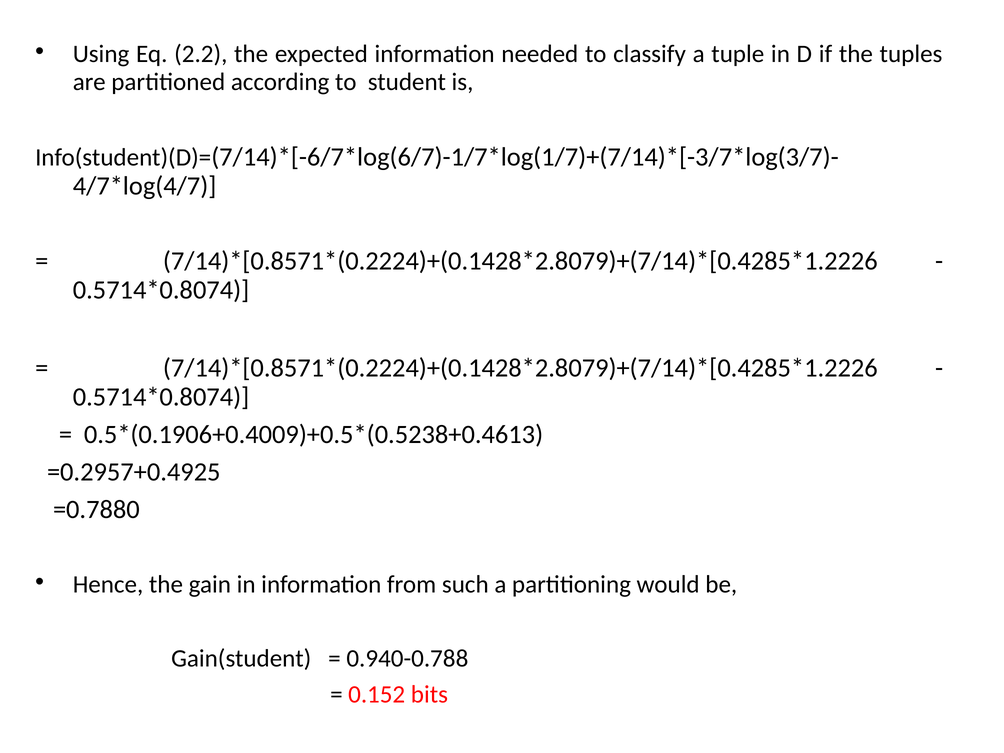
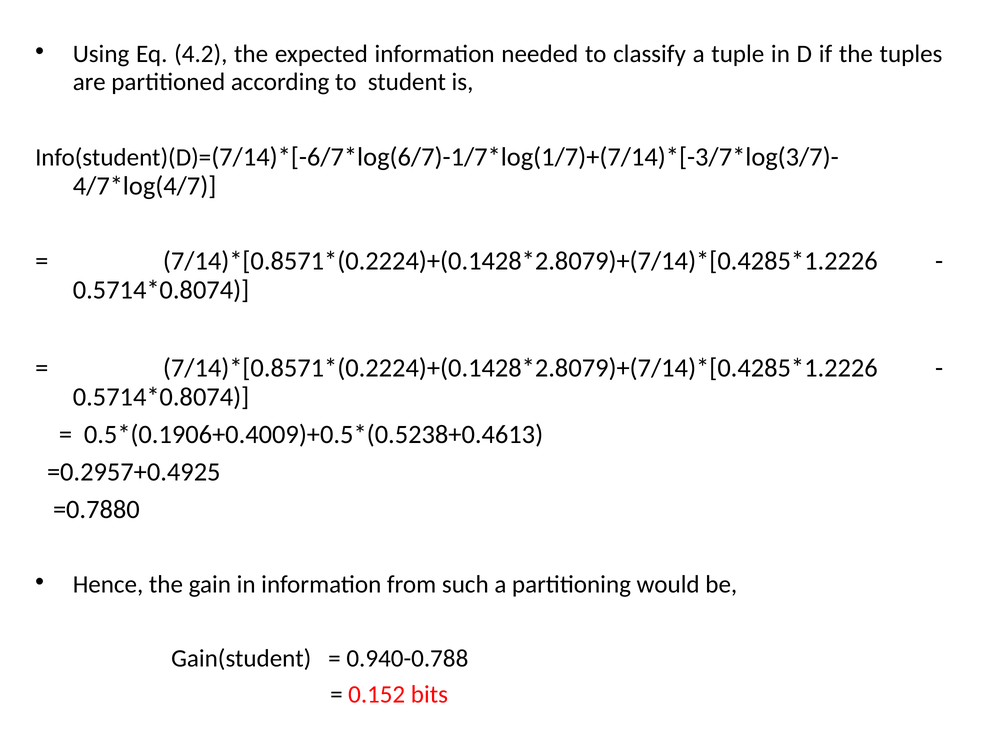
2.2: 2.2 -> 4.2 (201, 54)
